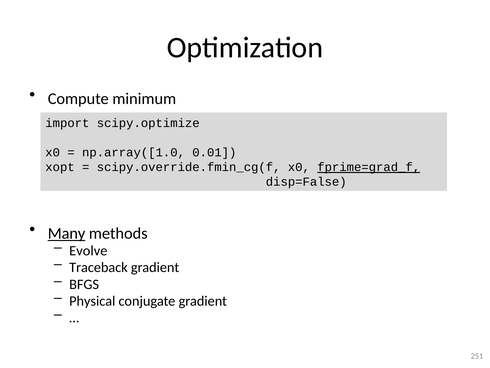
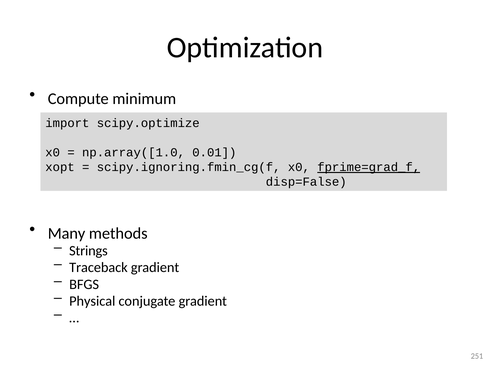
scipy.override.fmin_cg(f: scipy.override.fmin_cg(f -> scipy.ignoring.fmin_cg(f (189, 167)
Many underline: present -> none (67, 233)
Evolve: Evolve -> Strings (88, 250)
